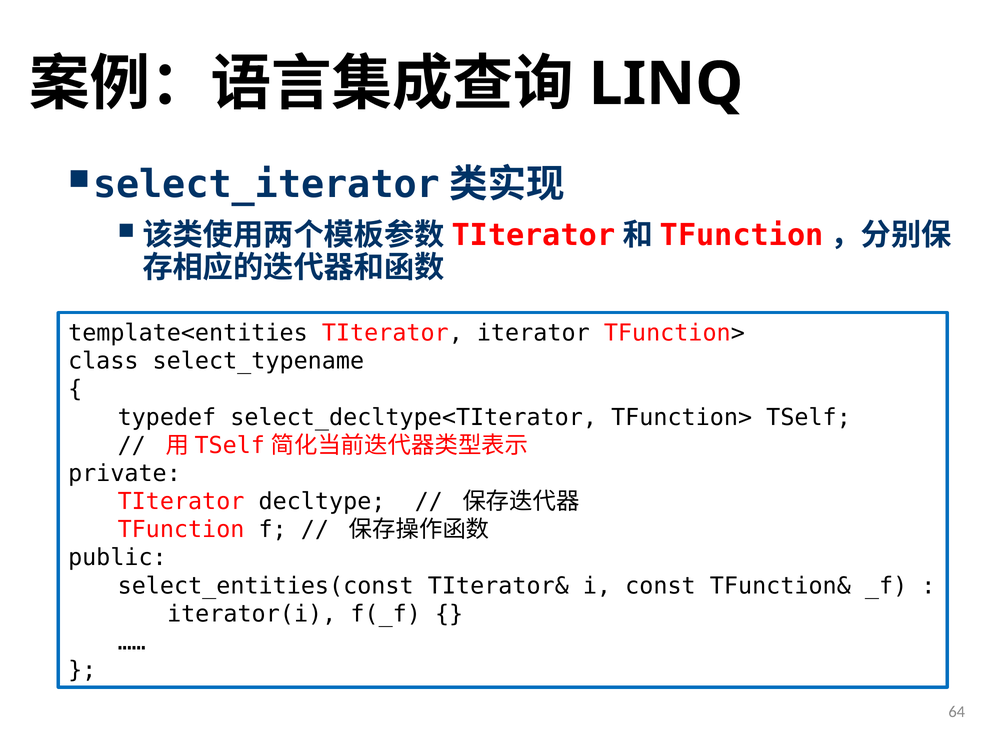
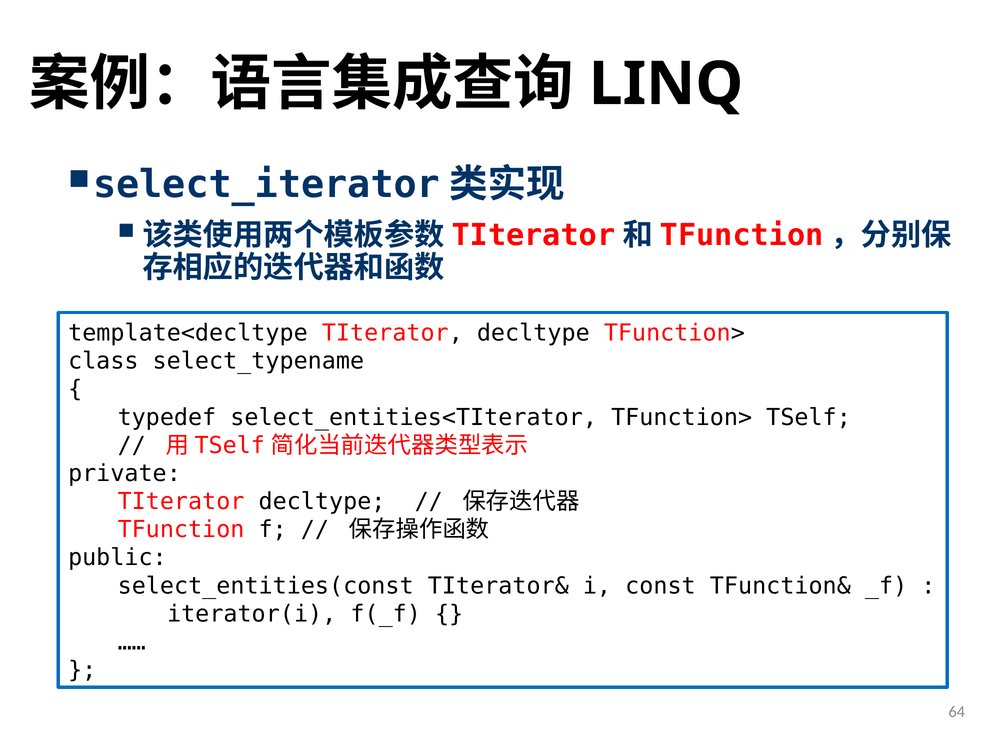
template<entities: template<entities -> template<decltype (188, 333)
iterator: iterator -> decltype (533, 333)
select_decltype<TIterator: select_decltype<TIterator -> select_entities<TIterator (414, 417)
